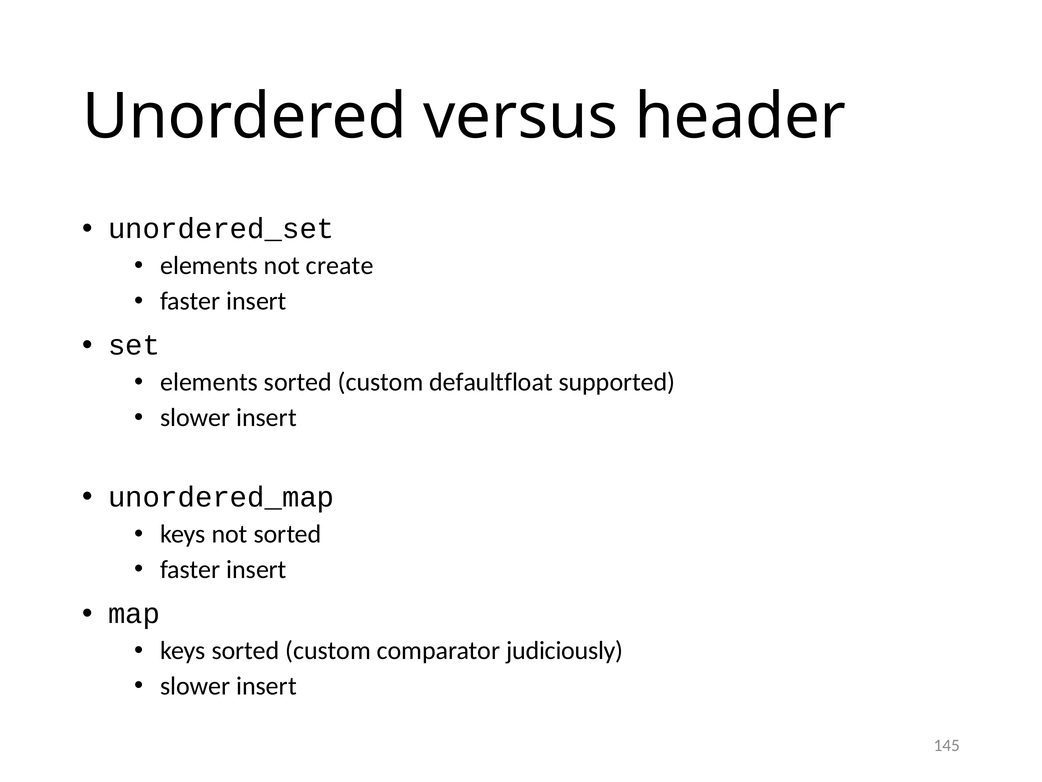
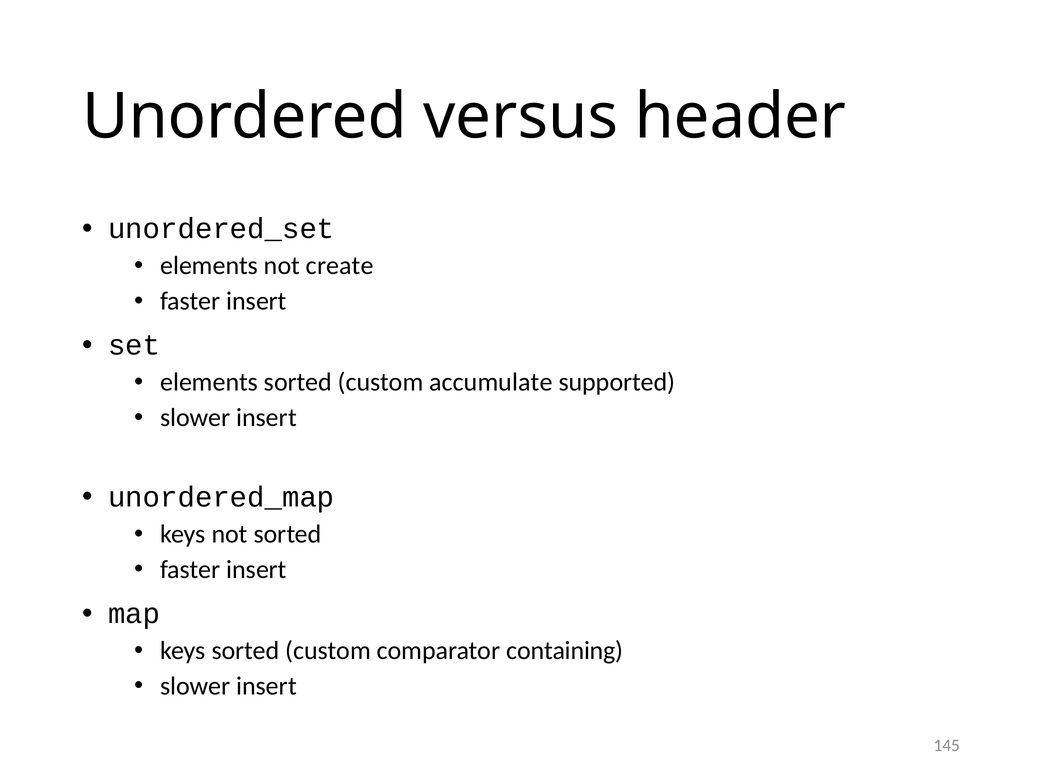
defaultfloat: defaultfloat -> accumulate (491, 382)
judiciously: judiciously -> containing (565, 650)
